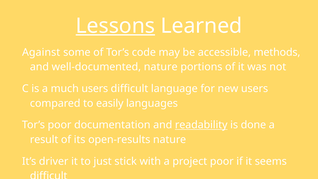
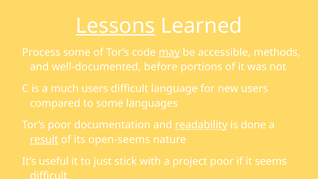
Against: Against -> Process (41, 52)
may underline: none -> present (169, 52)
well-documented nature: nature -> before (161, 67)
to easily: easily -> some (110, 103)
result underline: none -> present (44, 140)
open-results: open-results -> open-seems (119, 140)
driver: driver -> useful (54, 161)
